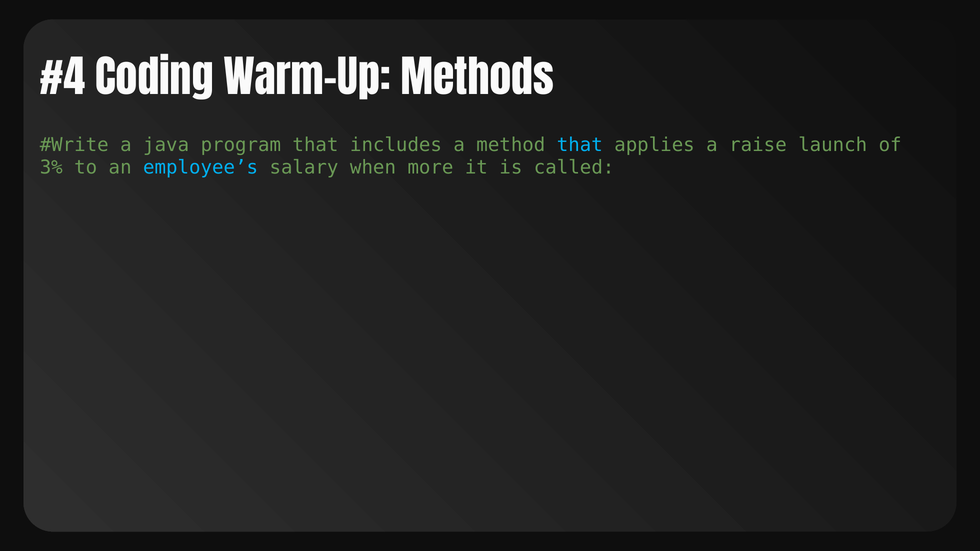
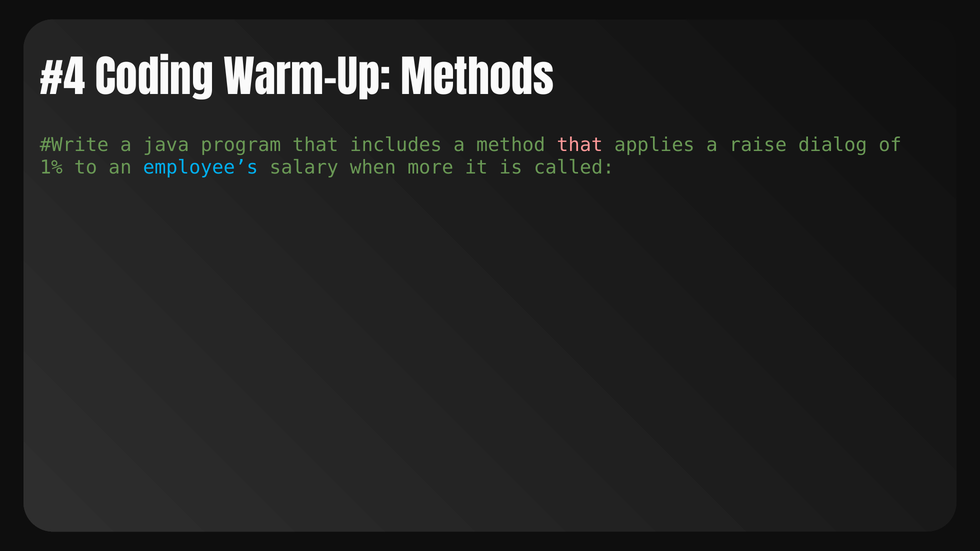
that colour: light blue -> pink (580, 145)
launch: launch -> dialog (833, 145)
3%: 3% -> 1% (51, 168)
